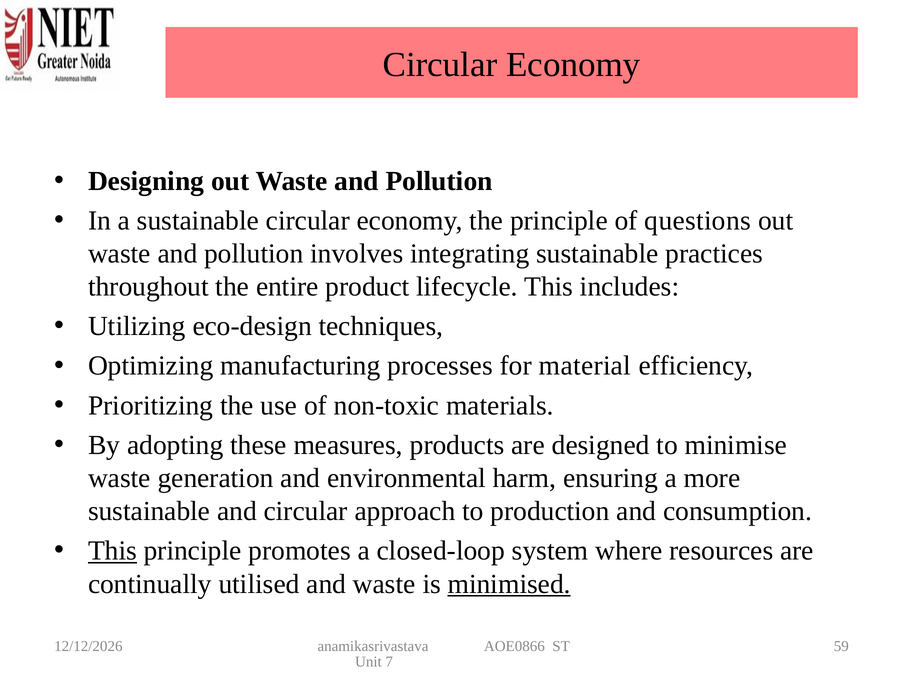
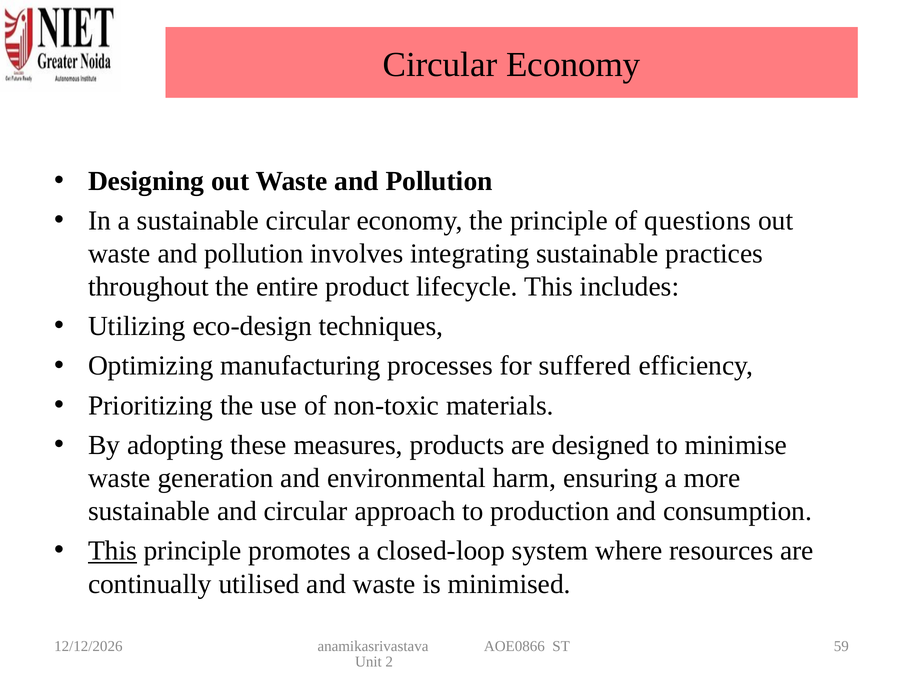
material: material -> suffered (585, 366)
minimised underline: present -> none (509, 584)
7: 7 -> 2 (389, 662)
